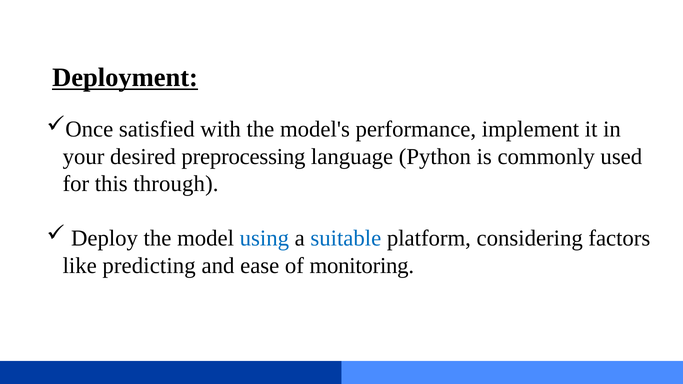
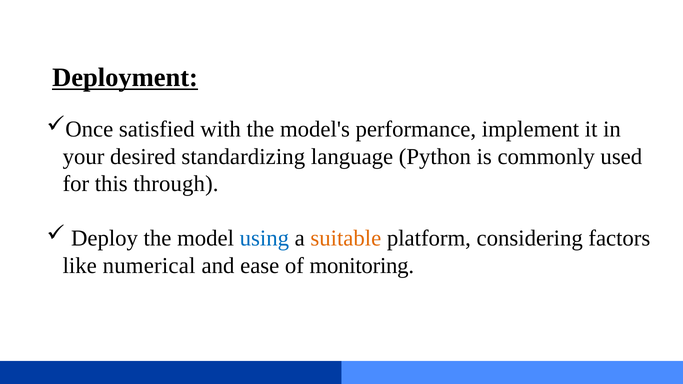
preprocessing: preprocessing -> standardizing (243, 157)
suitable colour: blue -> orange (346, 239)
predicting: predicting -> numerical (149, 266)
